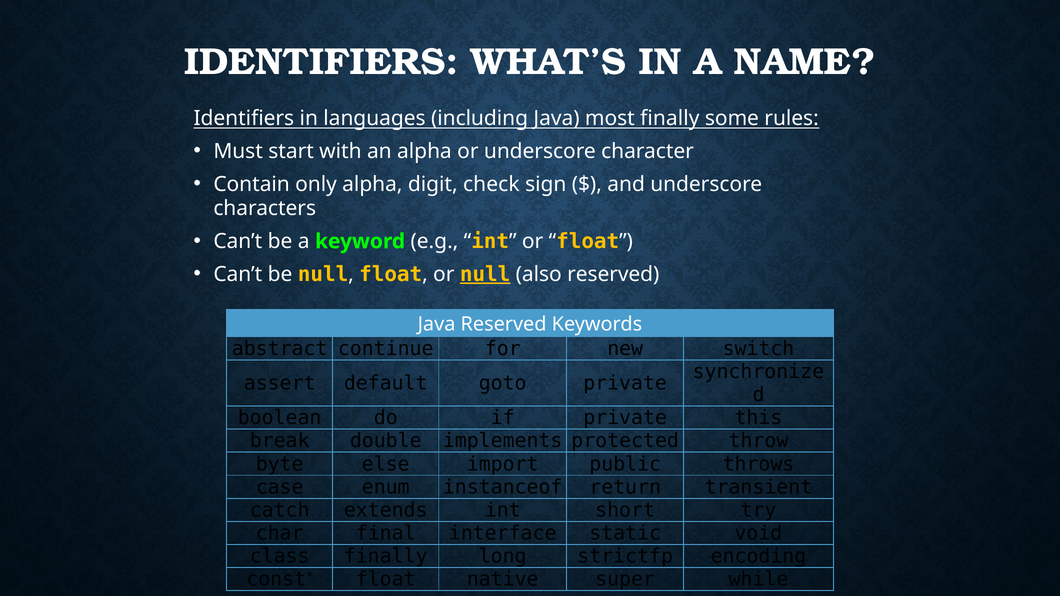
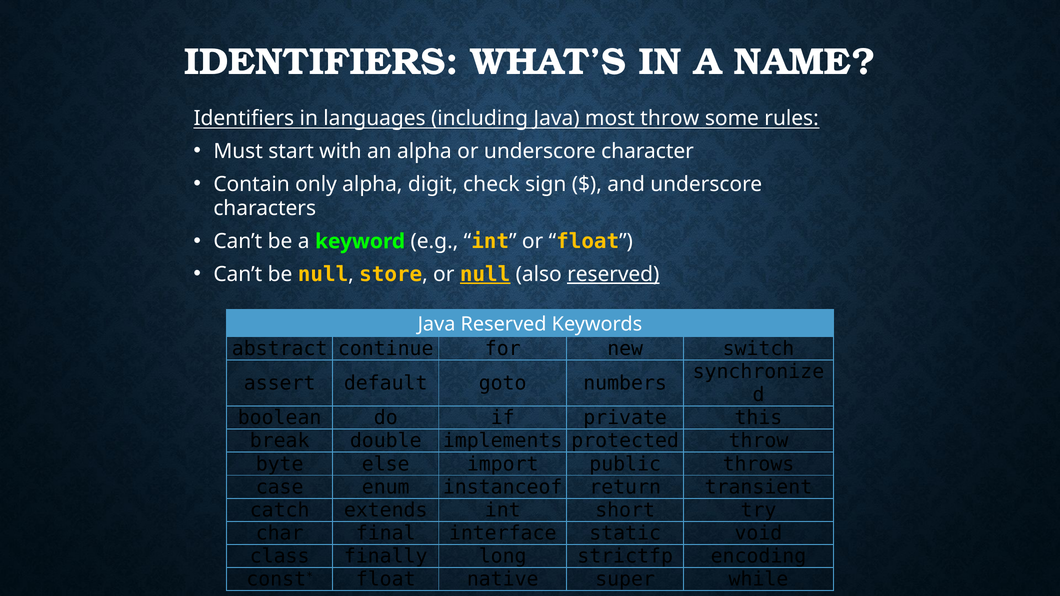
most finally: finally -> throw (670, 118)
float: float -> store (391, 274)
reserved underline: none -> present (613, 274)
goto private: private -> numbers (625, 383)
